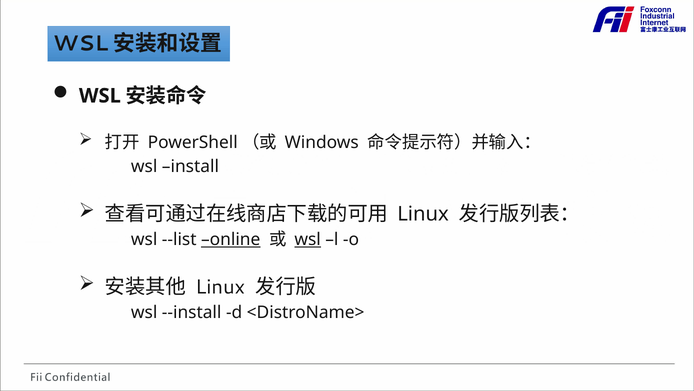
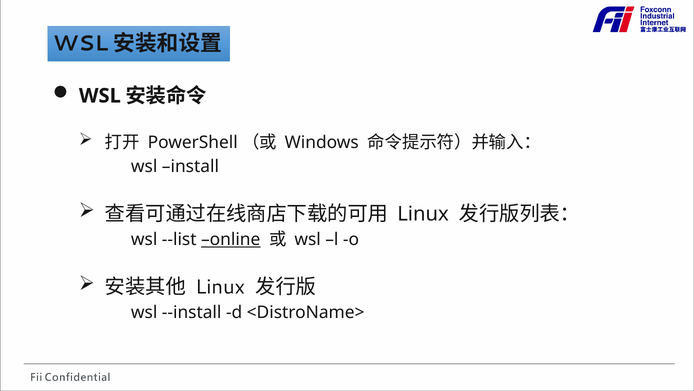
wsl underline: present -> none (308, 239)
